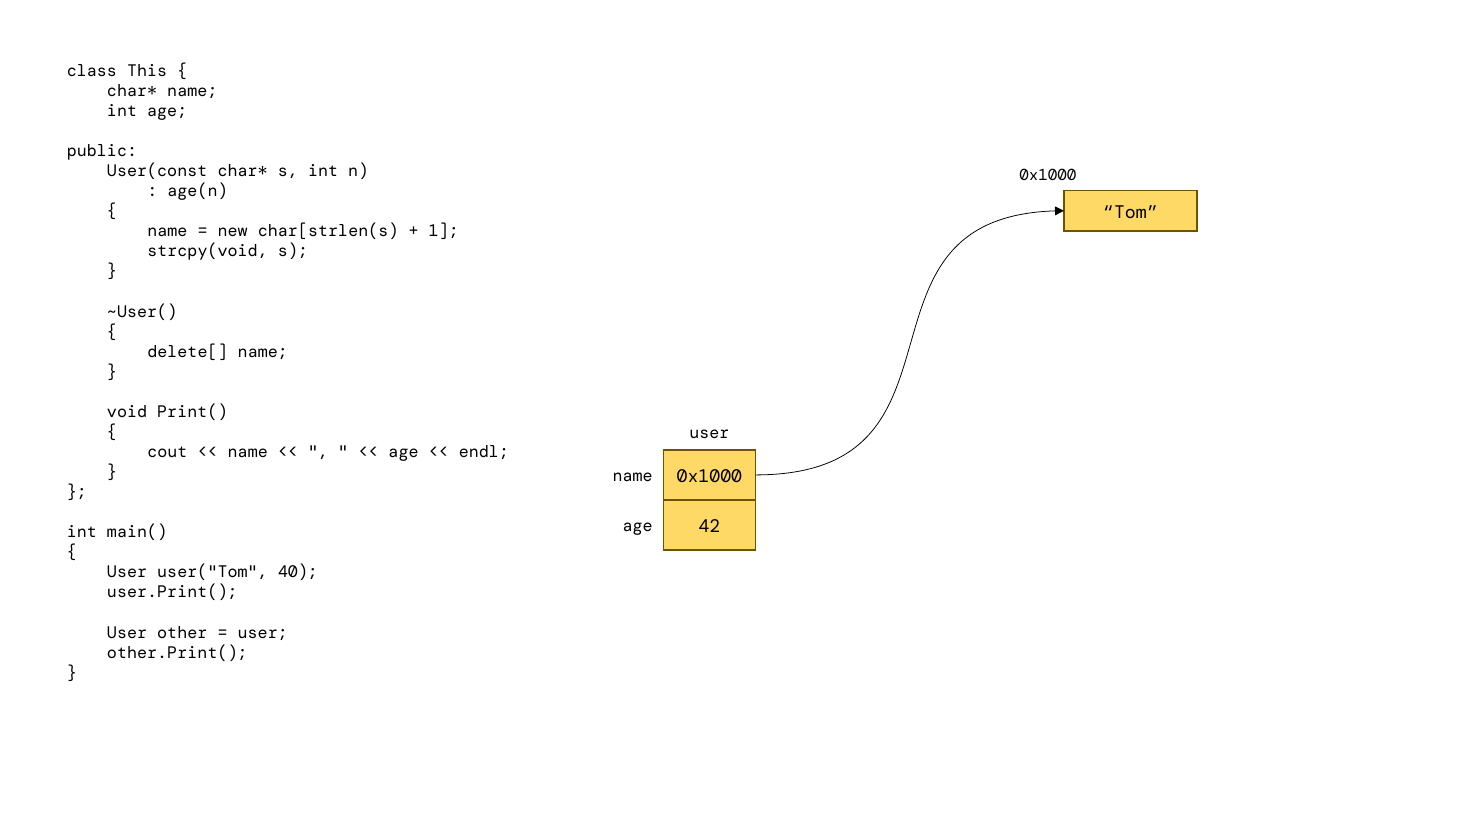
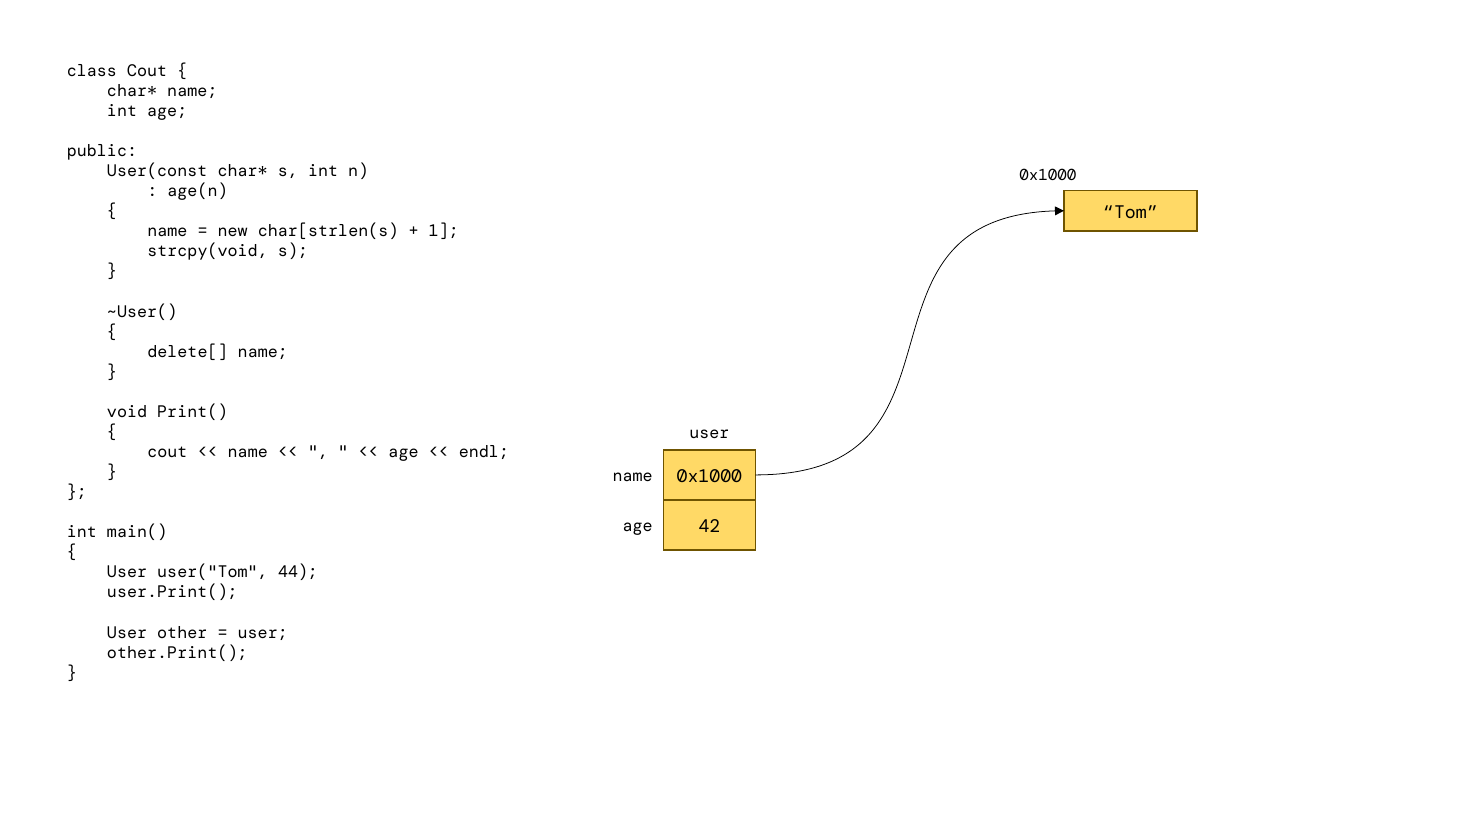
class This: This -> Cout (147, 71)
40: 40 -> 44 (298, 572)
